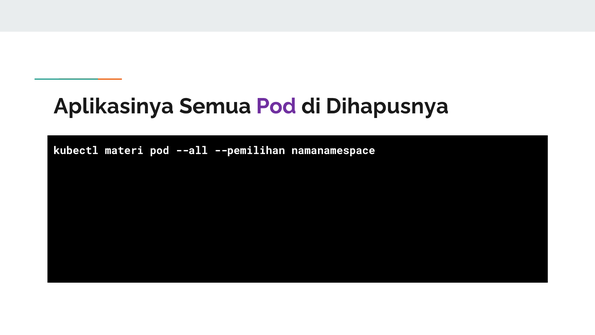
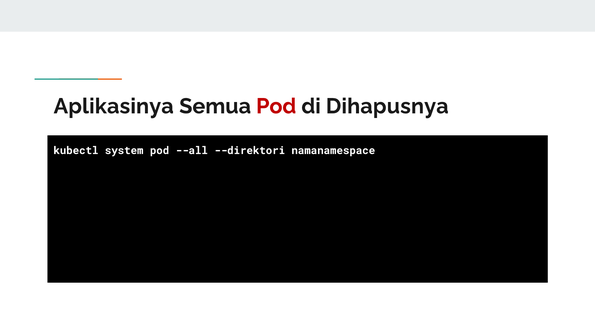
Pod colour: purple -> red (276, 106)
materi: materi -> system (124, 150)
--pemilihan: --pemilihan -> --direktori (250, 150)
